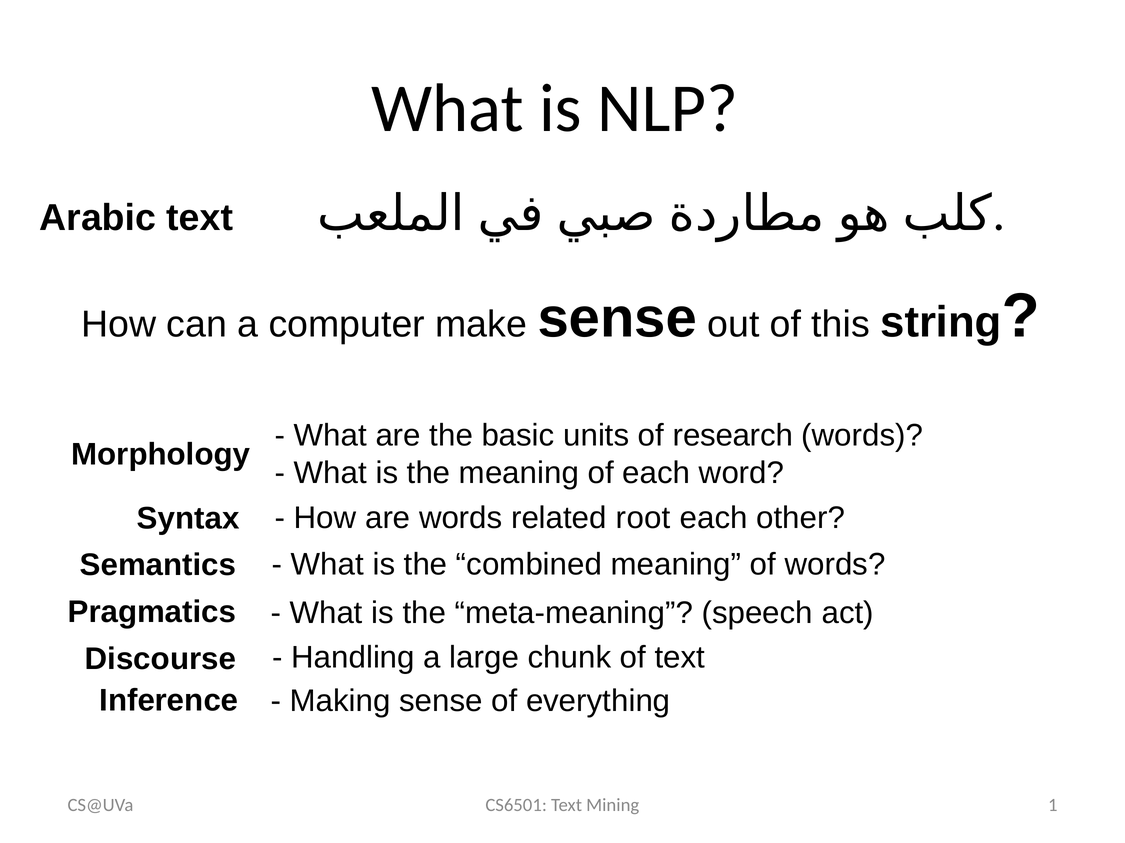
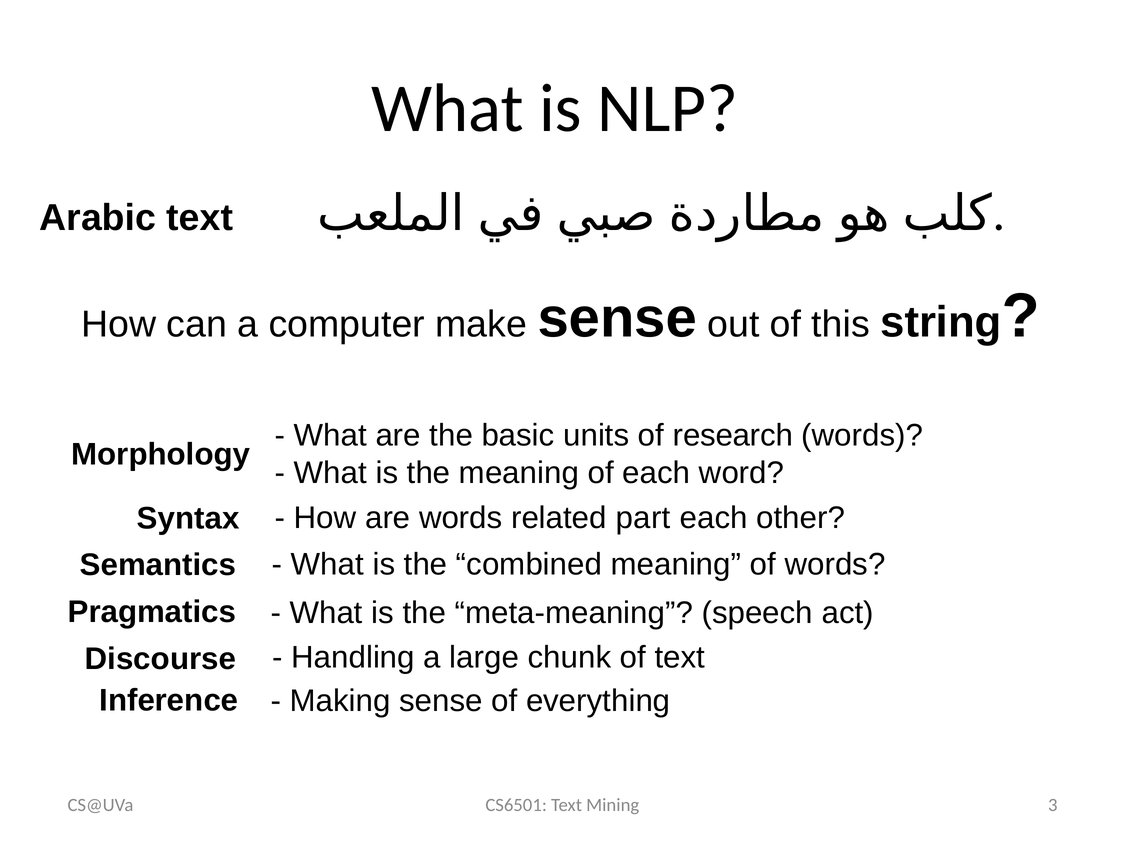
root: root -> part (643, 519)
1: 1 -> 3 (1053, 806)
